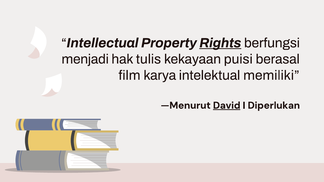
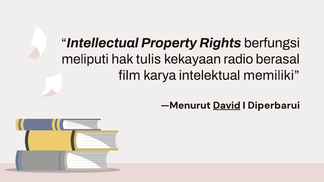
Rights underline: present -> none (220, 43)
menjadi: menjadi -> meliputi (85, 59)
puisi: puisi -> radio (238, 59)
Diperlukan: Diperlukan -> Diperbarui (274, 106)
